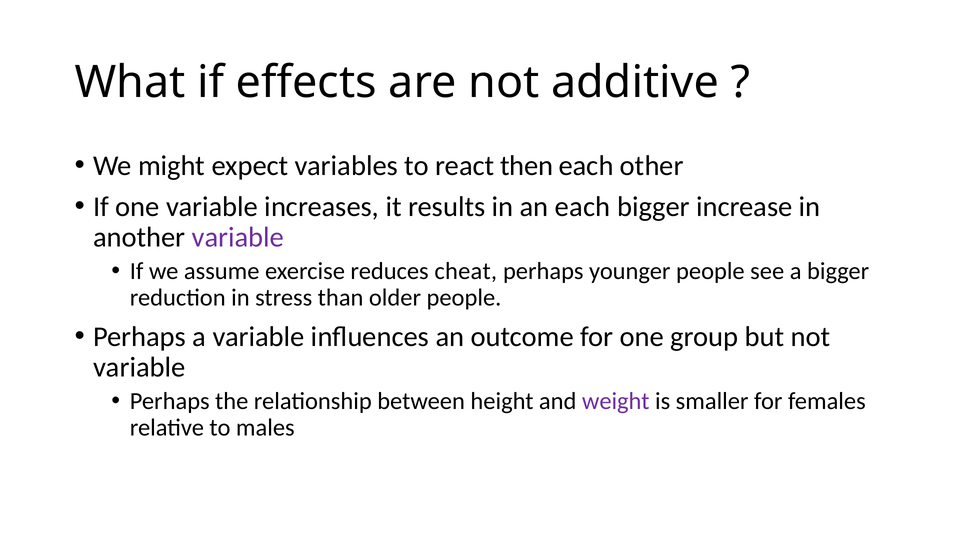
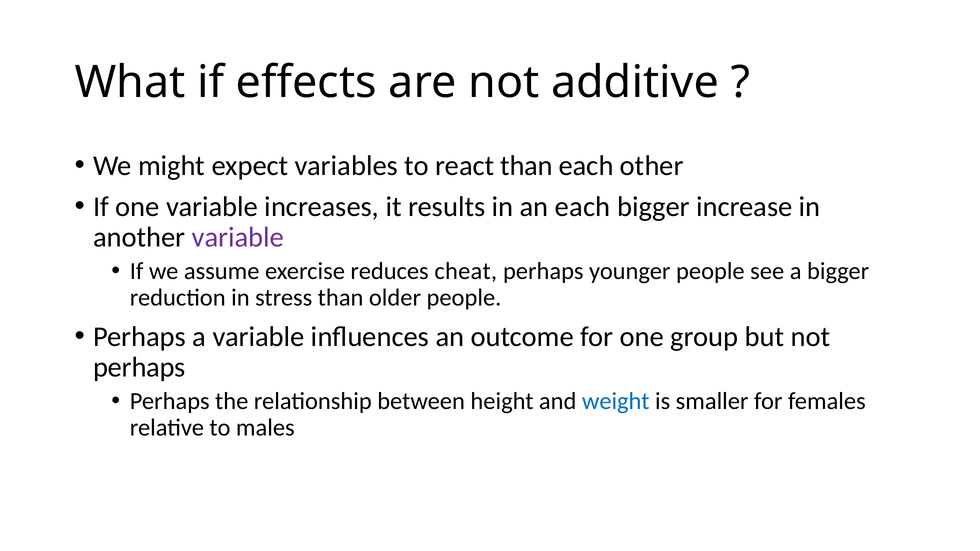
react then: then -> than (527, 166)
variable: variable -> perhaps (139, 368)
weight colour: purple -> blue (616, 401)
